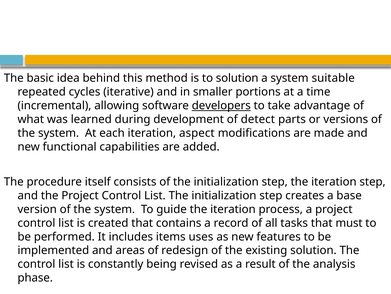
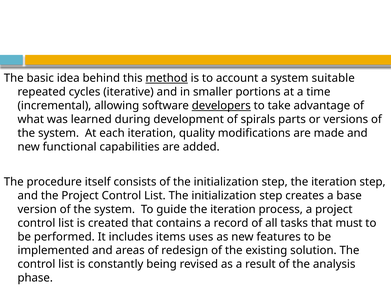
method underline: none -> present (167, 78)
to solution: solution -> account (237, 78)
detect: detect -> spirals (258, 119)
aspect: aspect -> quality (197, 133)
